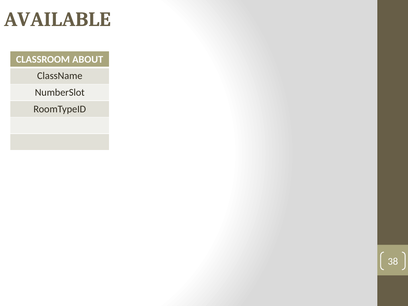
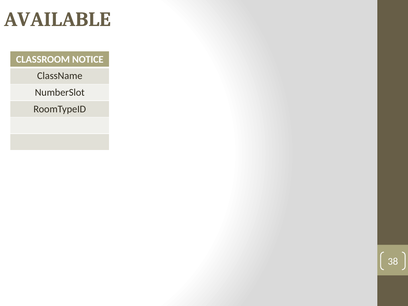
ABOUT: ABOUT -> NOTICE (88, 59)
